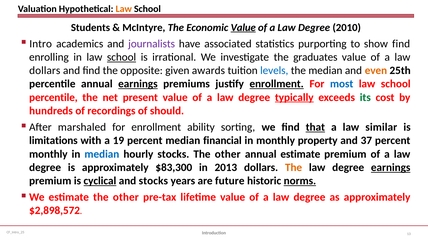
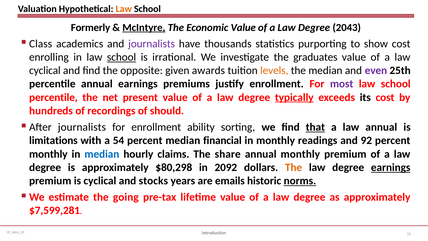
Students: Students -> Formerly (91, 27)
McIntyre underline: none -> present (144, 27)
Value underline: present -> none (243, 27)
2010: 2010 -> 2043 (347, 27)
Intro: Intro -> Class (41, 44)
associated: associated -> thousands (228, 44)
show find: find -> cost (401, 44)
dollars: dollars -> cyclical (45, 70)
levels colour: blue -> orange (274, 70)
even colour: orange -> purple (376, 70)
earnings underline: present -> none (138, 84)
enrollment underline: present -> none (277, 84)
most colour: blue -> purple (342, 84)
its colour: green -> black (365, 97)
After marshaled: marshaled -> journalists (82, 127)
law similar: similar -> annual (381, 127)
19: 19 -> 54 (118, 140)
property: property -> readings (318, 140)
37: 37 -> 92 (366, 140)
hourly stocks: stocks -> claims (173, 154)
other: other -> share (228, 154)
annual estimate: estimate -> monthly (300, 154)
$83,300: $83,300 -> $80,298 (174, 167)
2013: 2013 -> 2092 (226, 167)
cyclical underline: present -> none (100, 181)
future: future -> emails (230, 181)
estimate the other: other -> going (126, 197)
$2,898,572: $2,898,572 -> $7,599,281 (55, 210)
